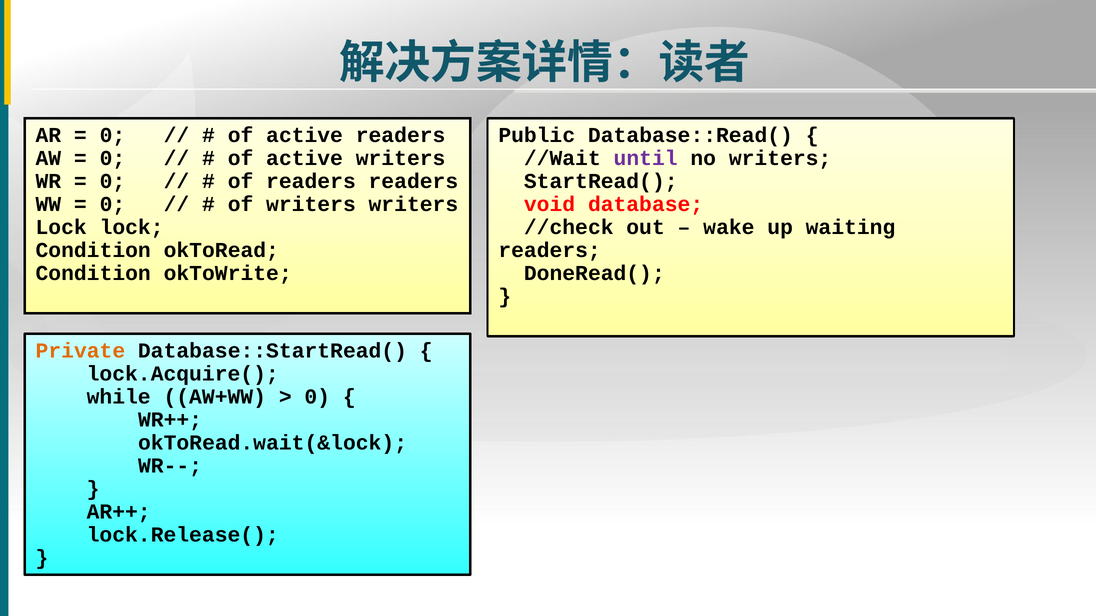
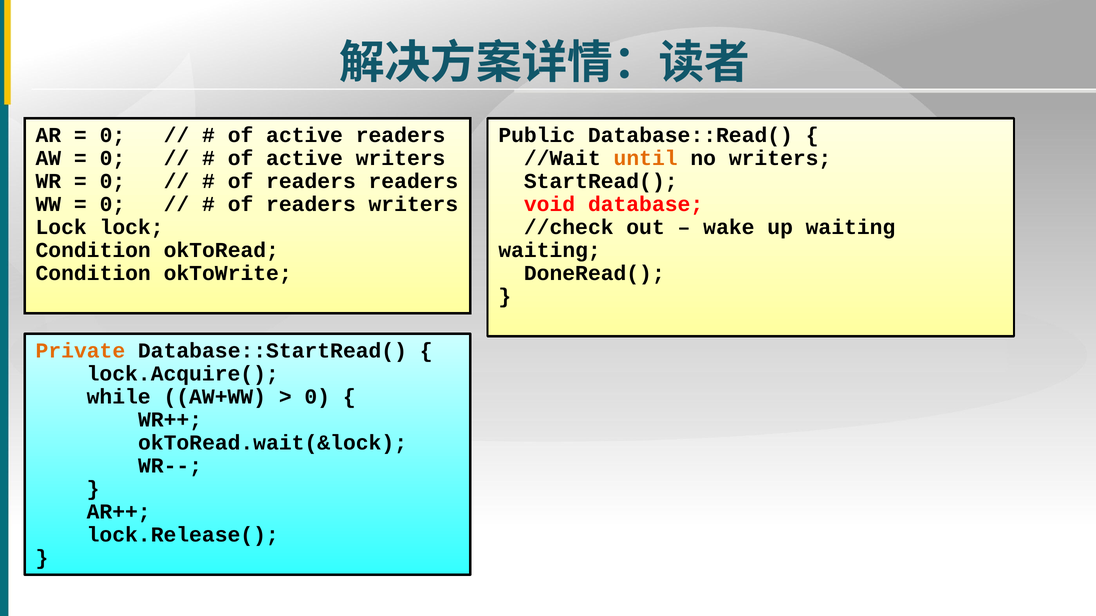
until colour: purple -> orange (646, 158)
writers: writers -> readers (311, 204)
readers: readers -> waiting (550, 250)
